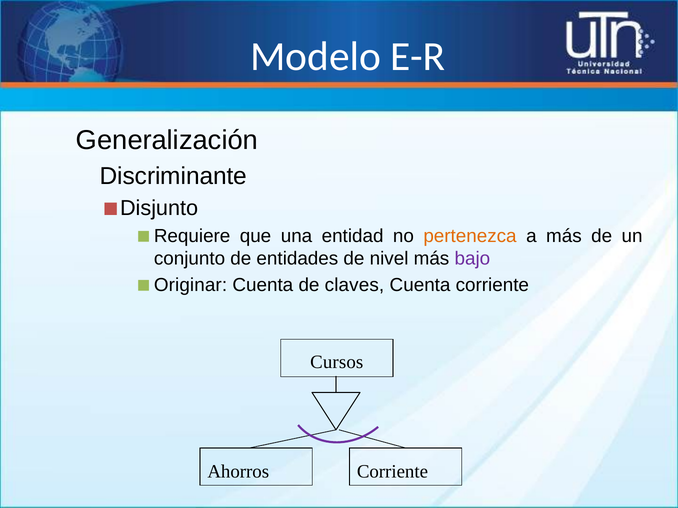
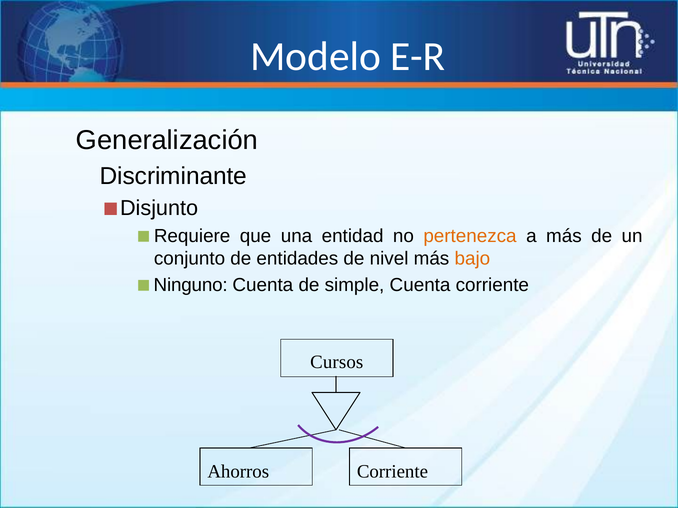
bajo colour: purple -> orange (472, 259)
Originar: Originar -> Ninguno (191, 285)
claves: claves -> simple (355, 285)
